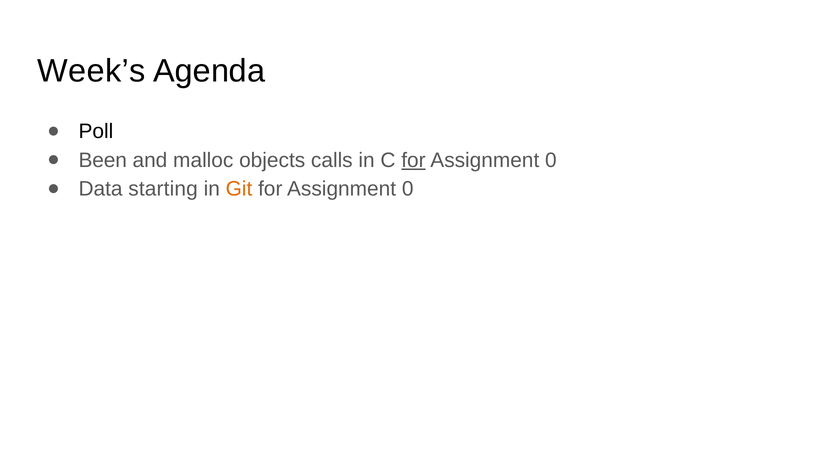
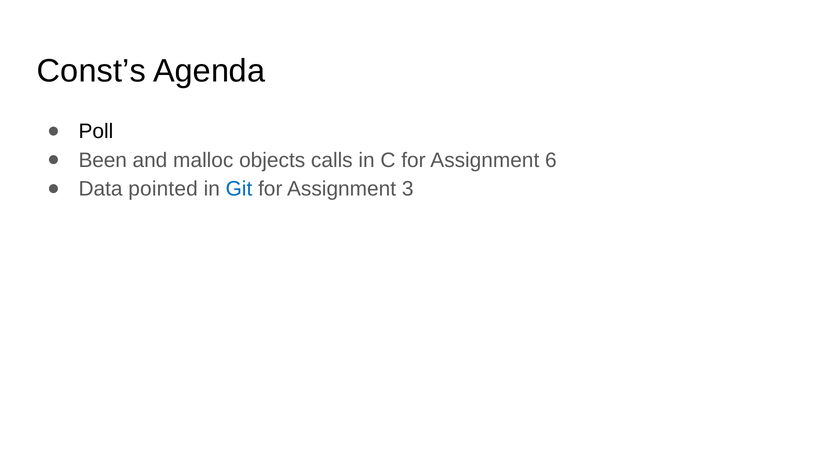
Week’s: Week’s -> Const’s (91, 71)
for underline: present -> none (413, 160)
0: 0 -> 6 (551, 160)
starting: starting -> pointed (163, 189)
Git colour: orange -> blue (239, 189)
0: 0 -> 3 (408, 189)
